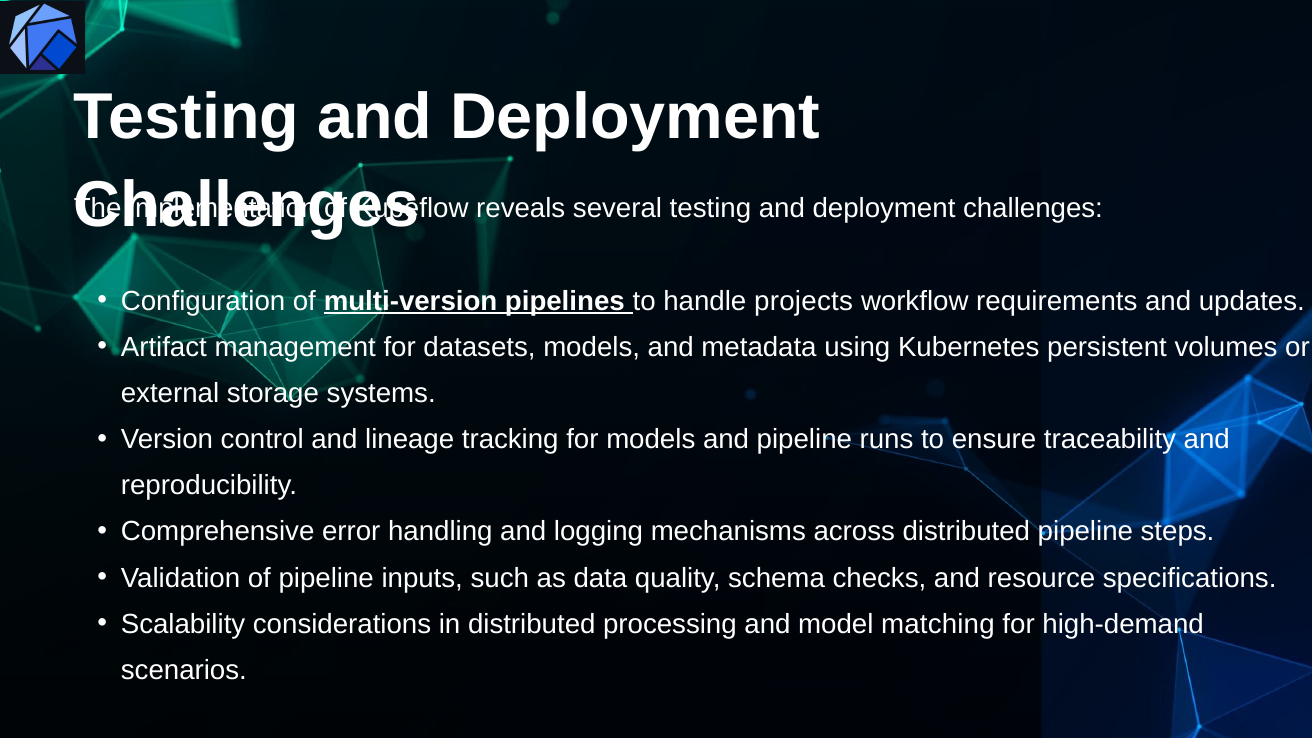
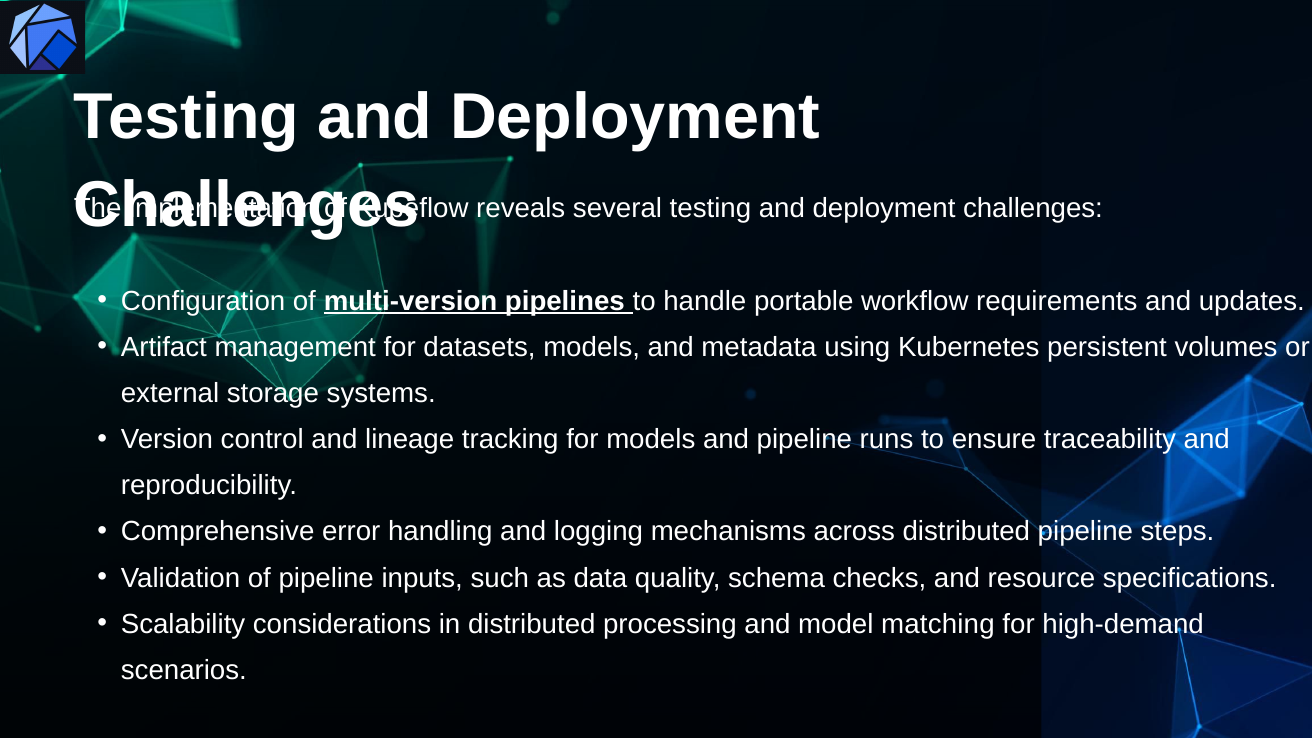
projects: projects -> portable (804, 301)
